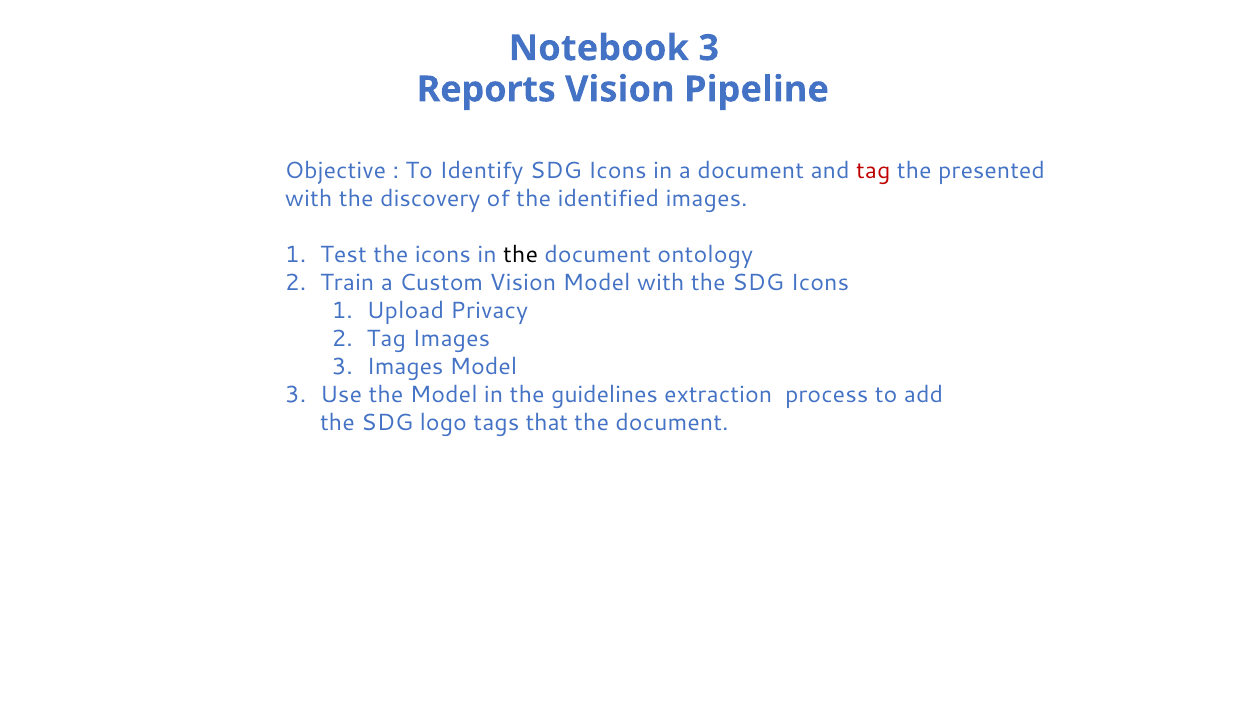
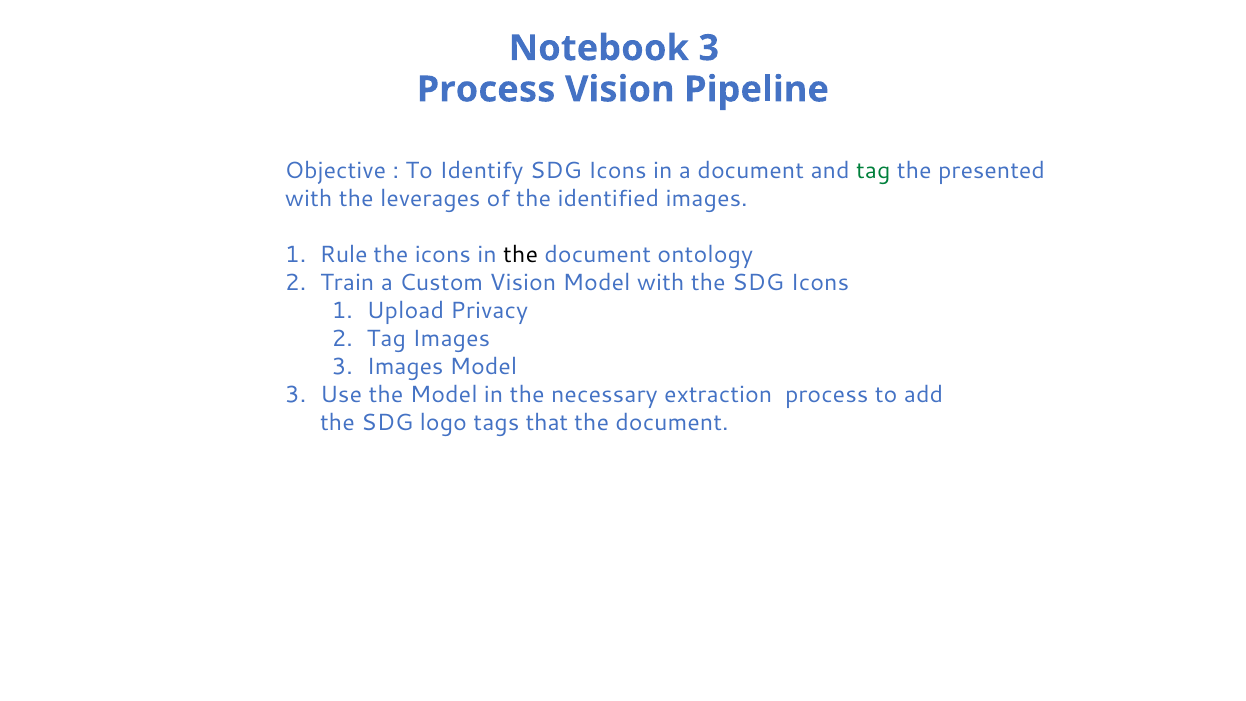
Reports: Reports -> Process (486, 89)
tag colour: red -> green (873, 171)
discovery: discovery -> leverages (430, 199)
Test: Test -> Rule (344, 255)
guidelines: guidelines -> necessary (604, 395)
